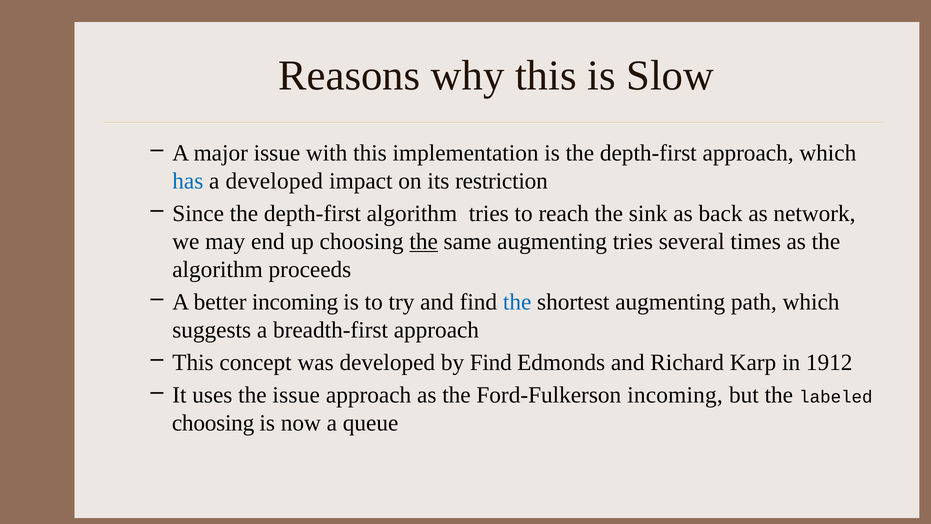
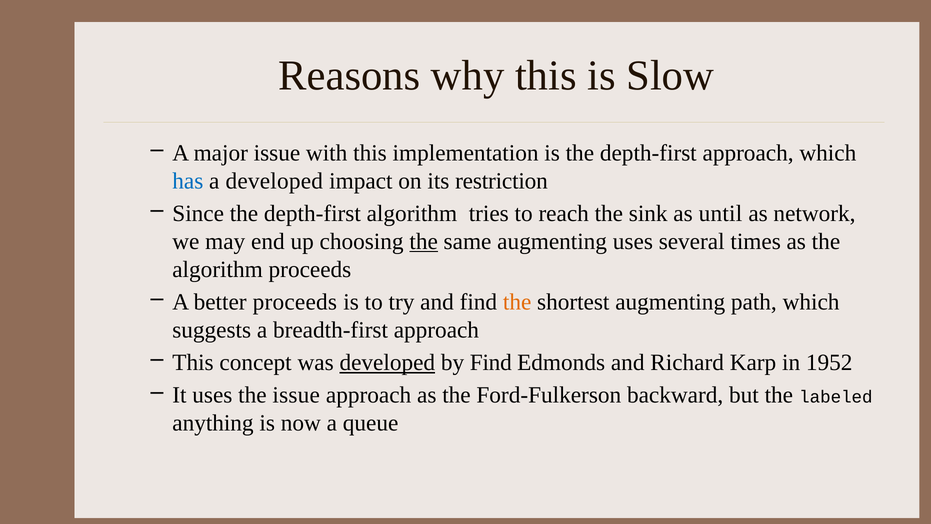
back: back -> until (720, 213)
augmenting tries: tries -> uses (633, 241)
better incoming: incoming -> proceeds (295, 302)
the colour: blue -> orange (517, 302)
developed underline: none -> present (387, 362)
1912: 1912 -> 1952 (829, 362)
Ford-Fulkerson incoming: incoming -> backward (675, 395)
choosing: choosing -> anything (213, 423)
